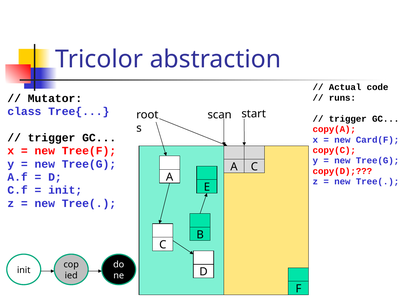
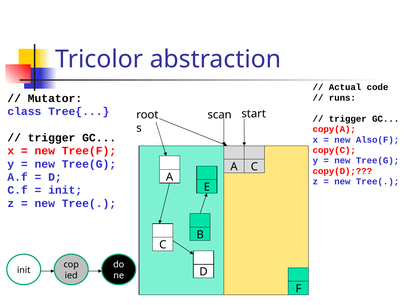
Card(F: Card(F -> Also(F (378, 140)
